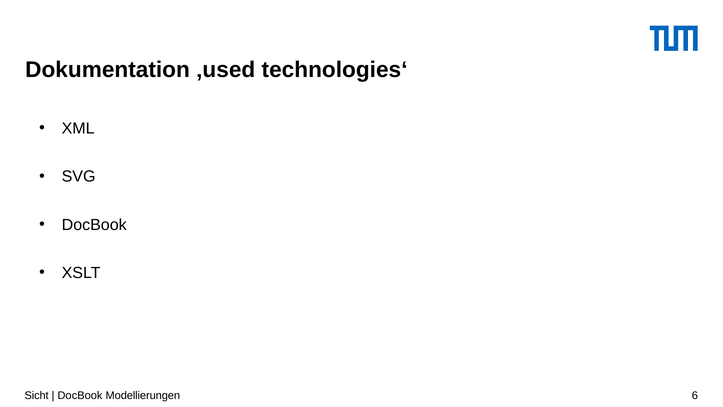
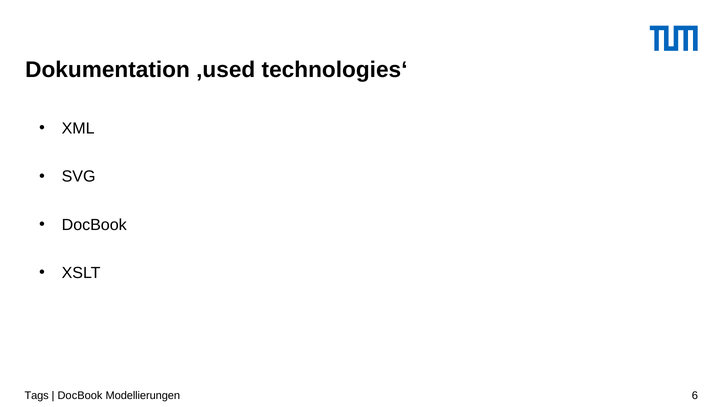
Sicht: Sicht -> Tags (37, 395)
